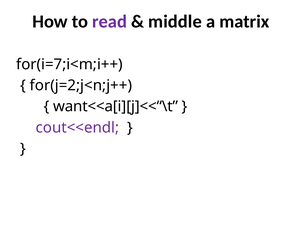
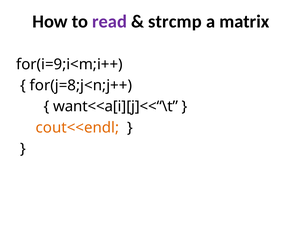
middle: middle -> strcmp (175, 22)
for(i=7;i<m;i++: for(i=7;i<m;i++ -> for(i=9;i<m;i++ (69, 64)
for(j=2;j<n;j++: for(j=2;j<n;j++ -> for(j=8;j<n;j++ (81, 86)
cout<<endl colour: purple -> orange (77, 128)
